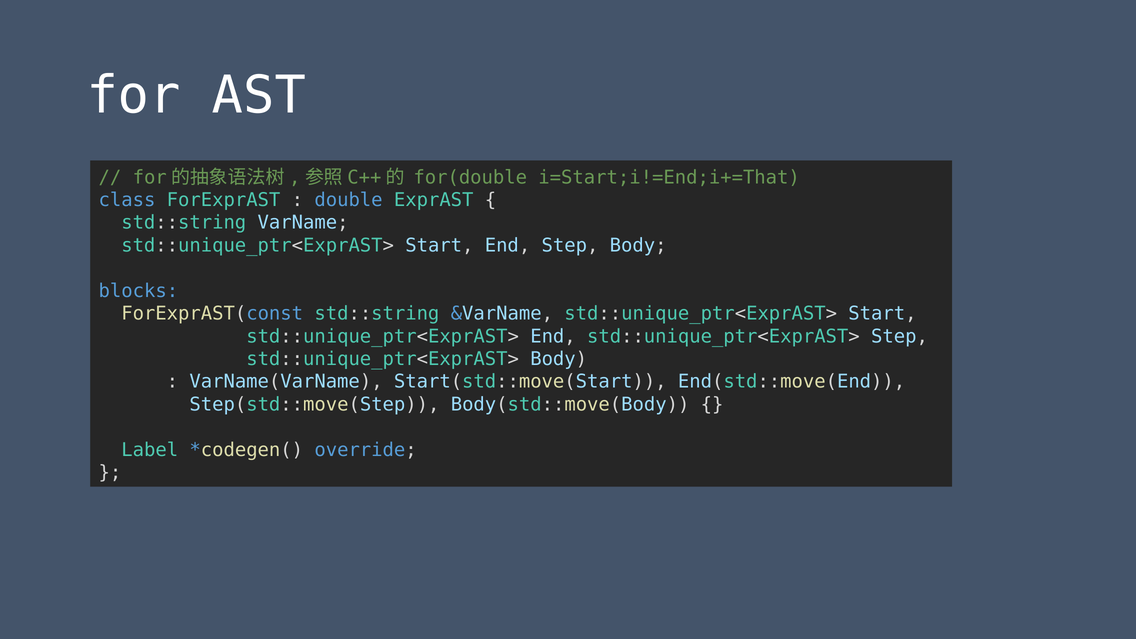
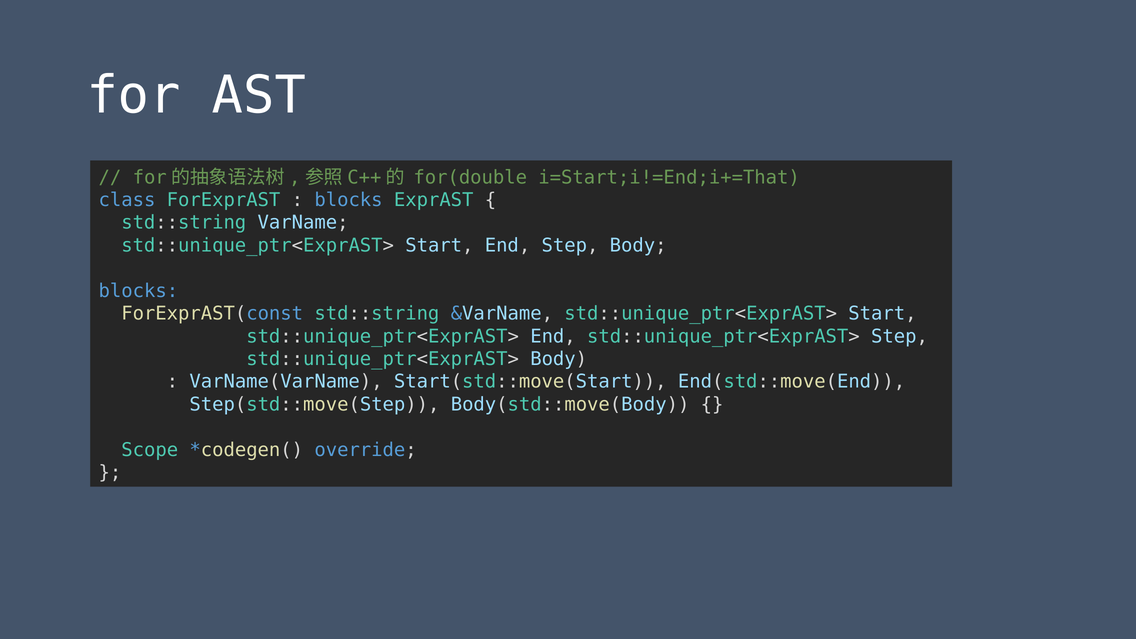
double: double -> blocks (349, 200)
Label: Label -> Scope (150, 450)
